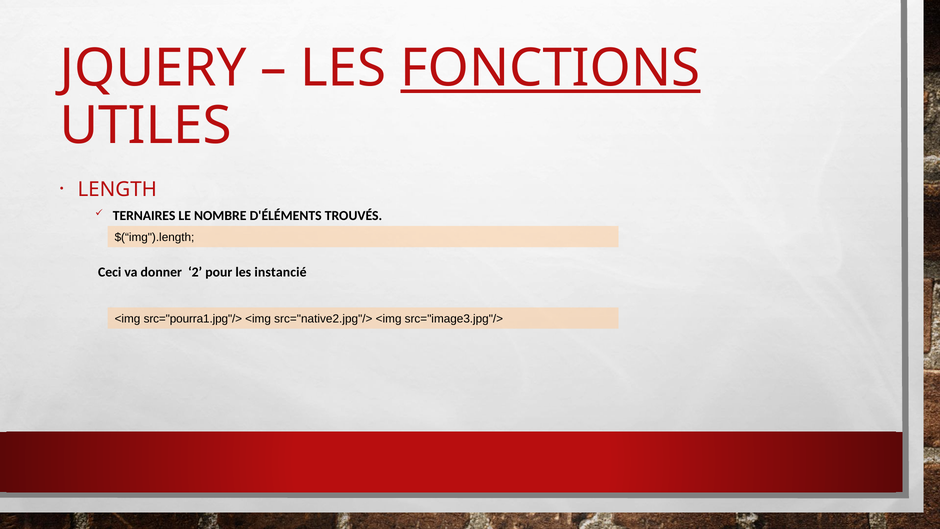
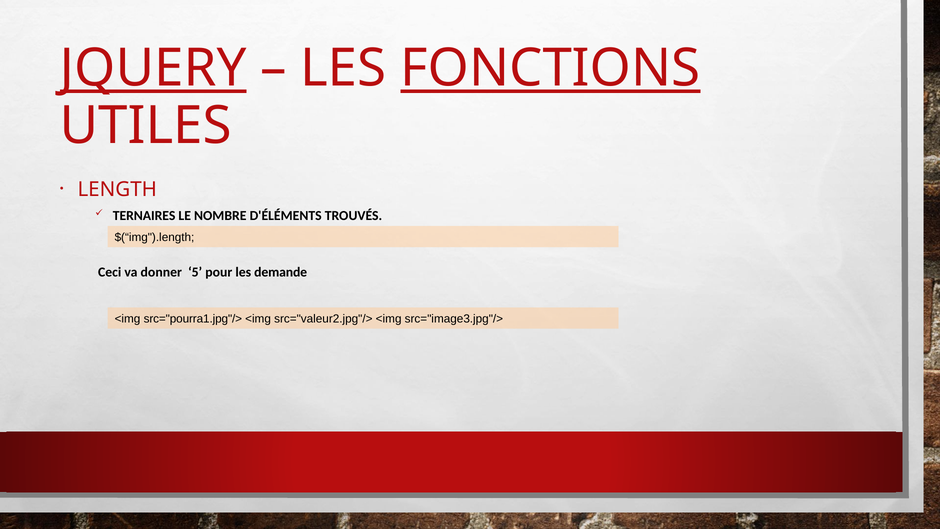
JQUERY underline: none -> present (153, 68)
2: 2 -> 5 (195, 272)
instancié: instancié -> demande (281, 272)
src="native2.jpg"/>: src="native2.jpg"/> -> src="valeur2.jpg"/> (323, 319)
